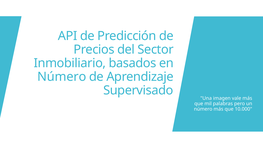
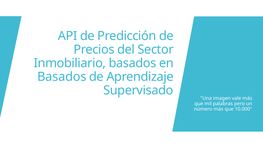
Número: Número -> Basados (62, 77)
